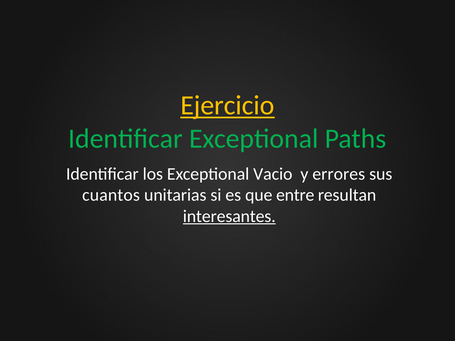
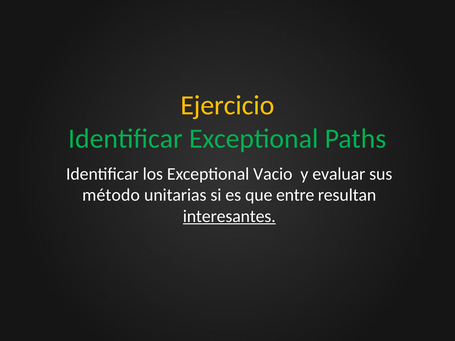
Ejercicio underline: present -> none (227, 106)
errores: errores -> evaluar (339, 174)
cuantos: cuantos -> método (111, 195)
